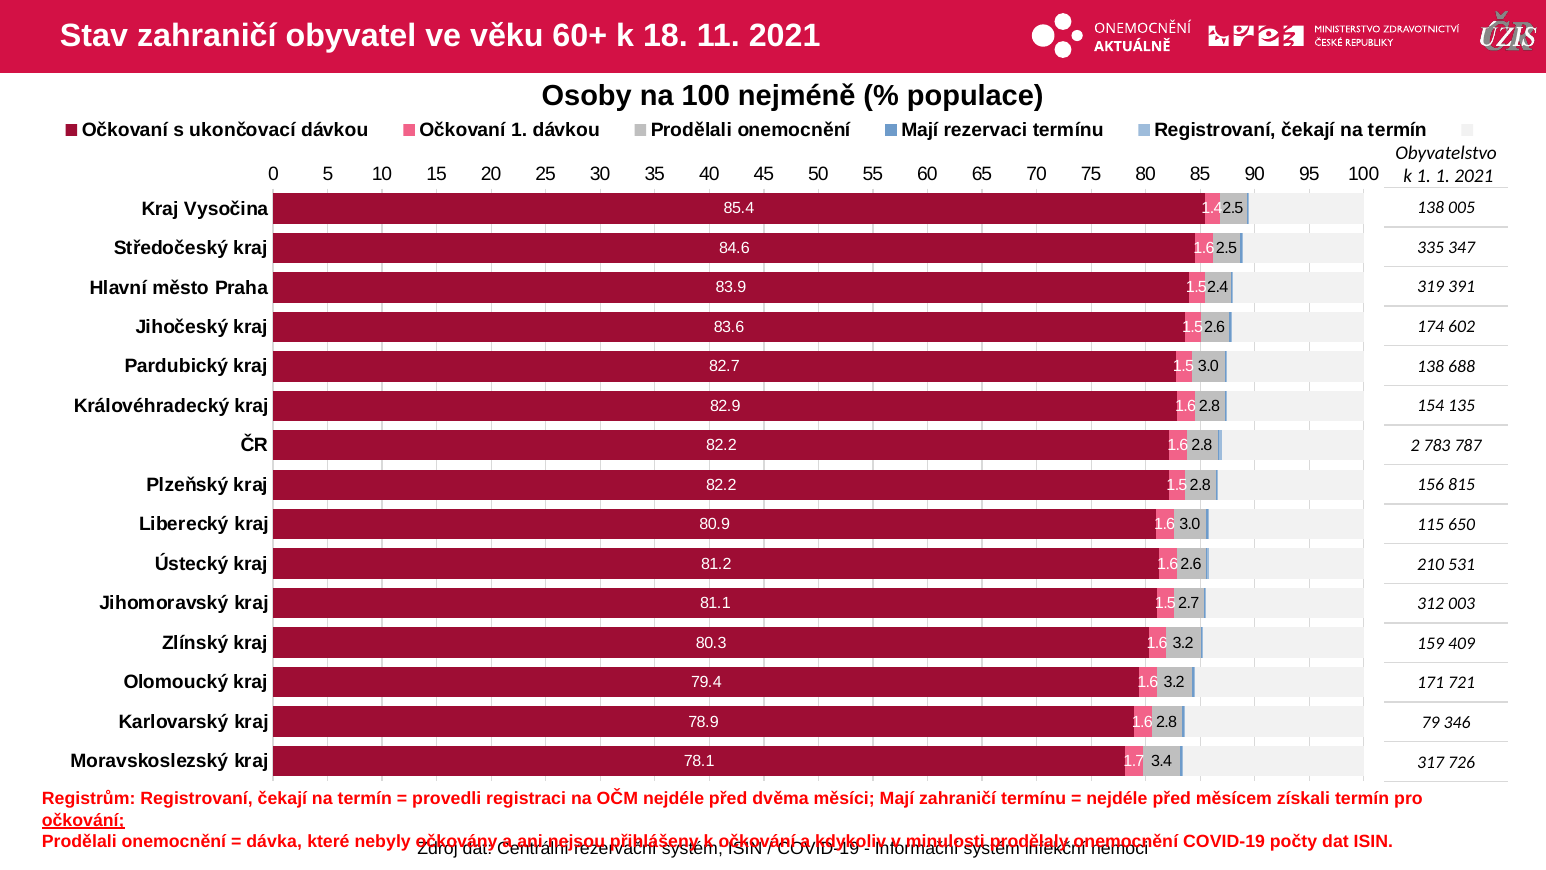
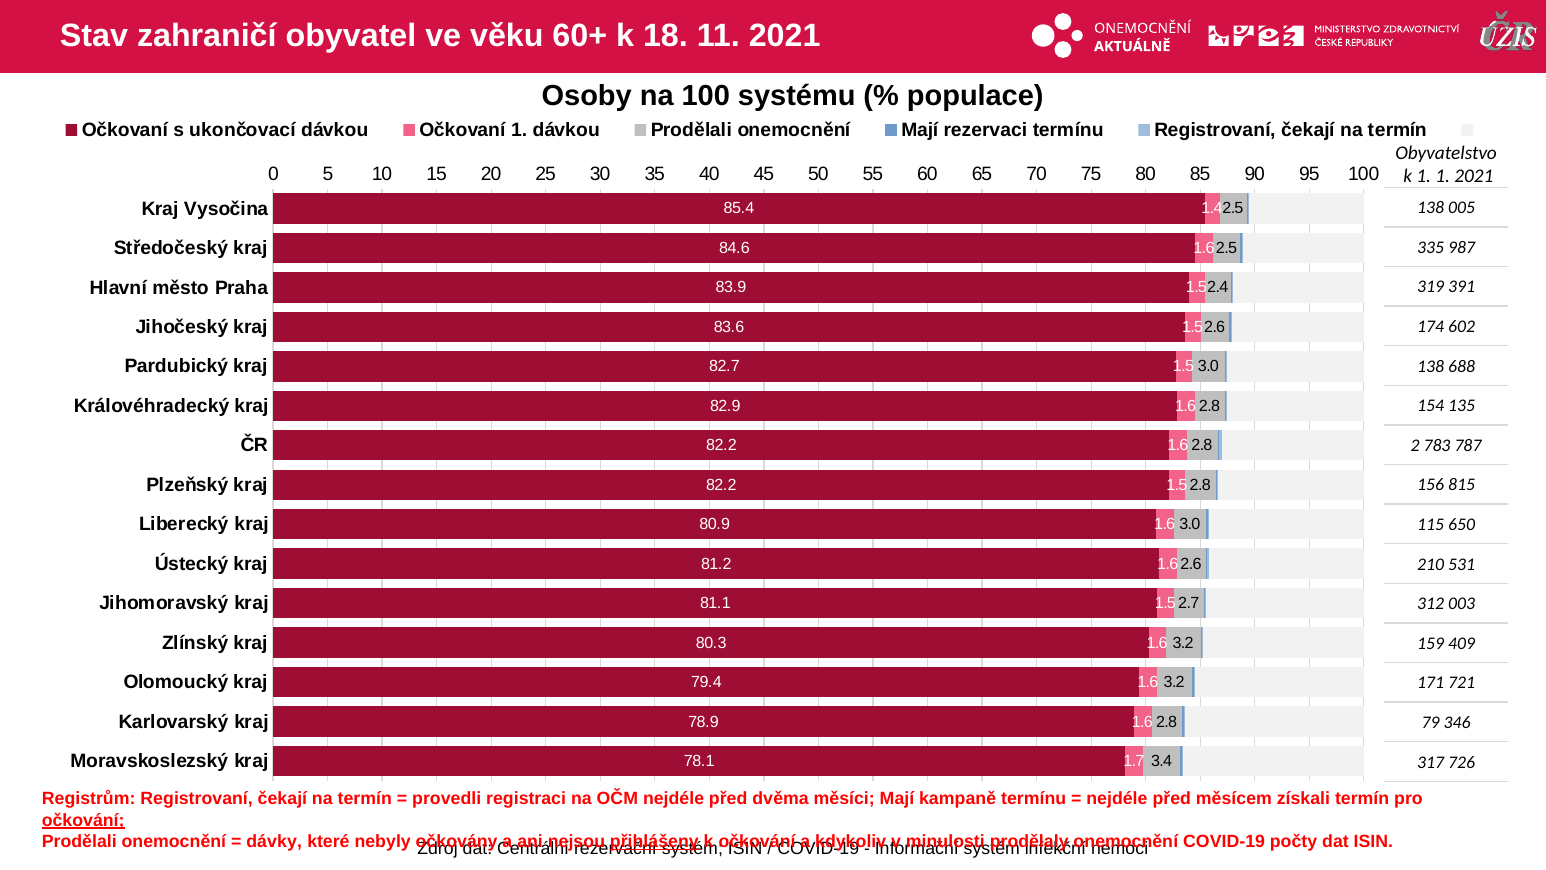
nejméně: nejméně -> systému (797, 96)
347: 347 -> 987 (1462, 247)
Mají zahraničí: zahraničí -> kampaně (958, 799)
dávka: dávka -> dávky (274, 841)
přihlášeny underline: none -> present (654, 841)
